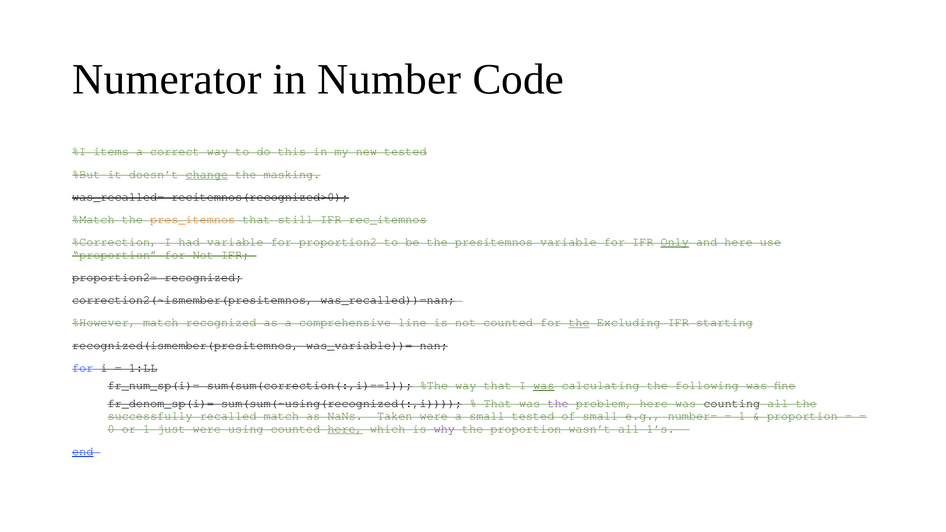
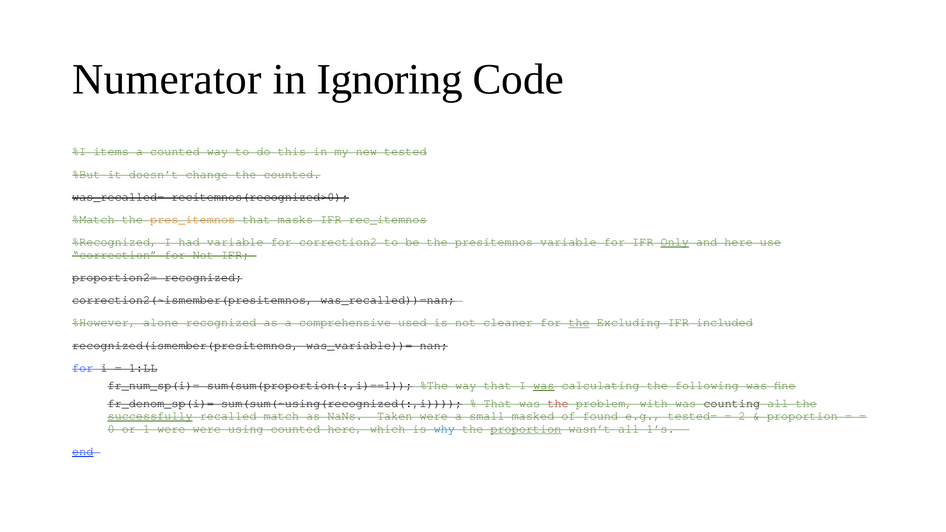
Number: Number -> Ignoring (390, 79)
a correct: correct -> counted (175, 152)
change underline: present -> none (207, 174)
the masking: masking -> counted (292, 174)
still: still -> masks (295, 219)
%Correction: %Correction -> %Recognized (115, 242)
proportion2: proportion2 -> correction2 (338, 242)
proportion: proportion -> correction (115, 255)
%However match: match -> alone (161, 323)
line: line -> used (412, 323)
not counted: counted -> cleaner (508, 323)
starting: starting -> included (724, 323)
sum(sum(correction(:,i)==1: sum(sum(correction(:,i)==1 -> sum(sum(proportion(:,i)==1 (310, 386)
the colour: purple -> red (558, 403)
problem here: here -> with (654, 403)
successfully underline: none -> present (150, 416)
small tested: tested -> masked (533, 416)
of small: small -> found (600, 416)
number=: number= -> tested= (692, 416)
1: 1 -> 2 (742, 416)
1 just: just -> were (171, 429)
here underline: present -> none (345, 429)
why colour: purple -> blue (444, 429)
proportion underline: none -> present (526, 429)
